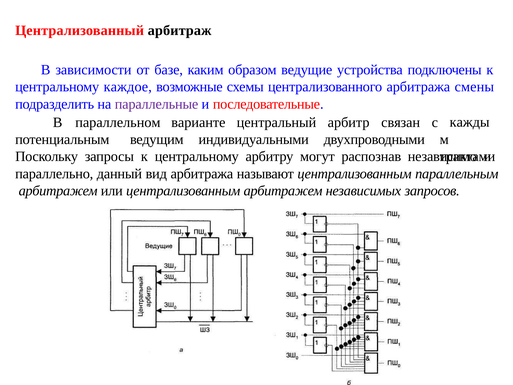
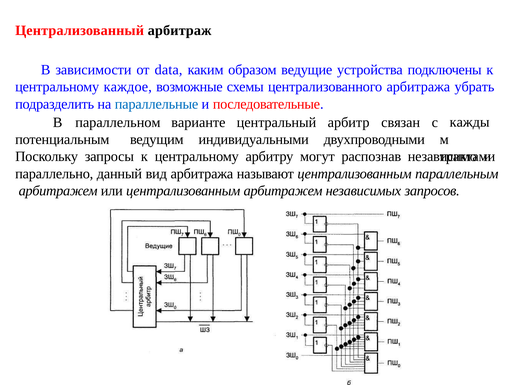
базе: базе -> data (169, 70)
смены: смены -> убрать (474, 87)
параллельные colour: purple -> blue (157, 104)
